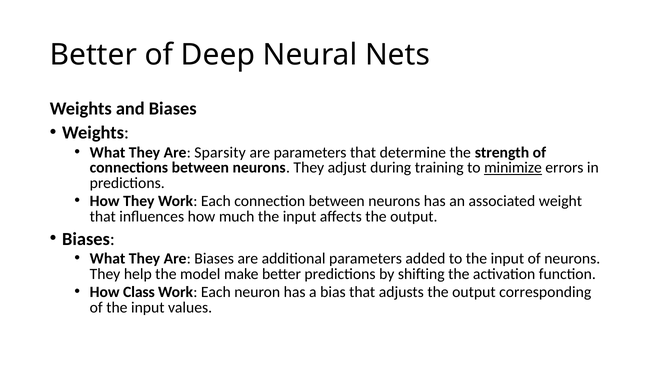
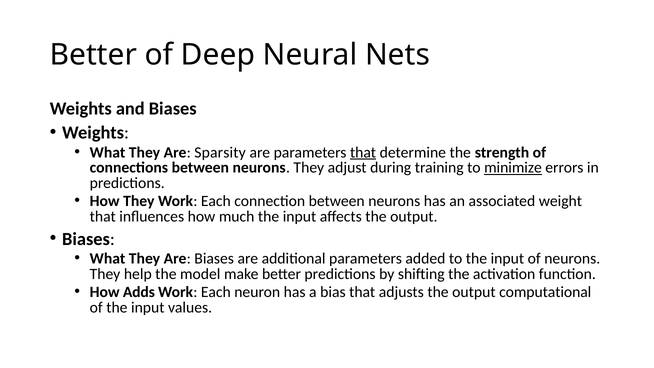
that underline: none -> present (363, 152)
Class: Class -> Adds (139, 292)
corresponding: corresponding -> computational (545, 292)
